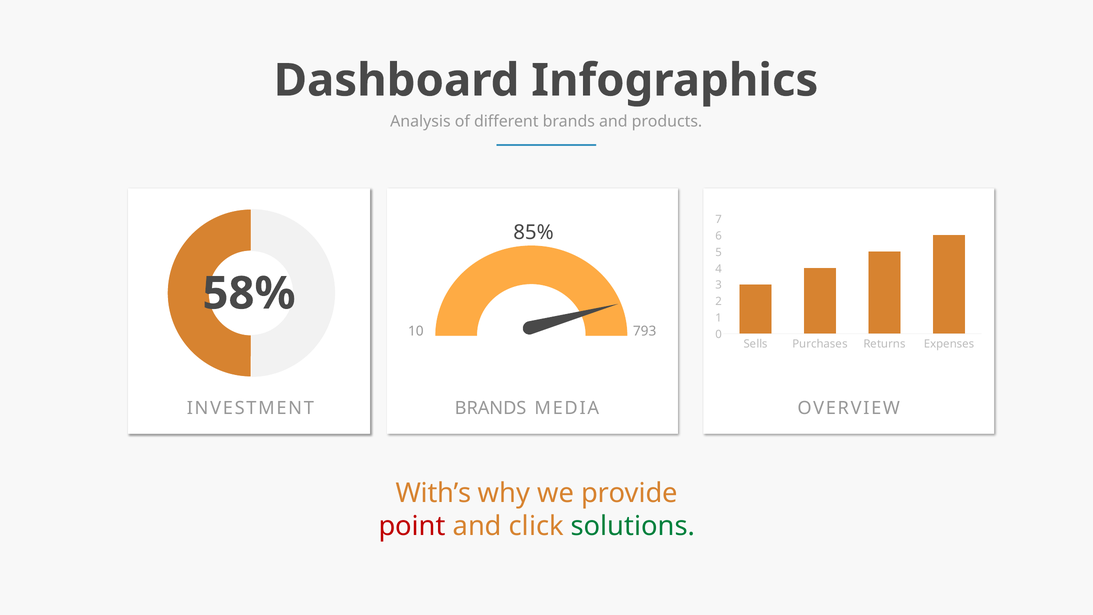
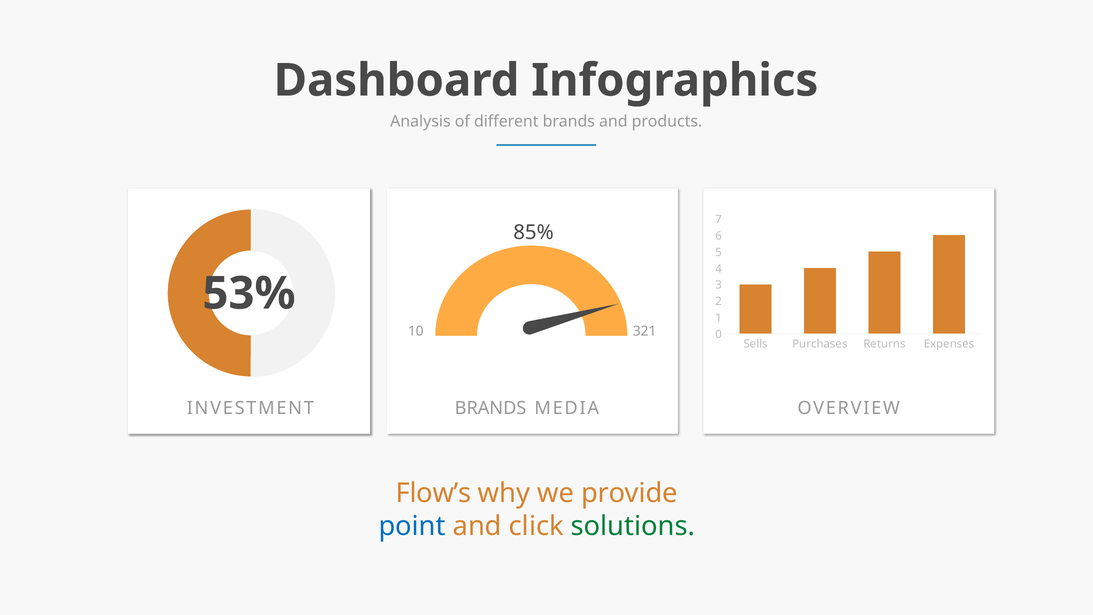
58%: 58% -> 53% (249, 293)
793: 793 -> 321 (645, 331)
With’s: With’s -> Flow’s (433, 493)
point colour: red -> blue (412, 526)
